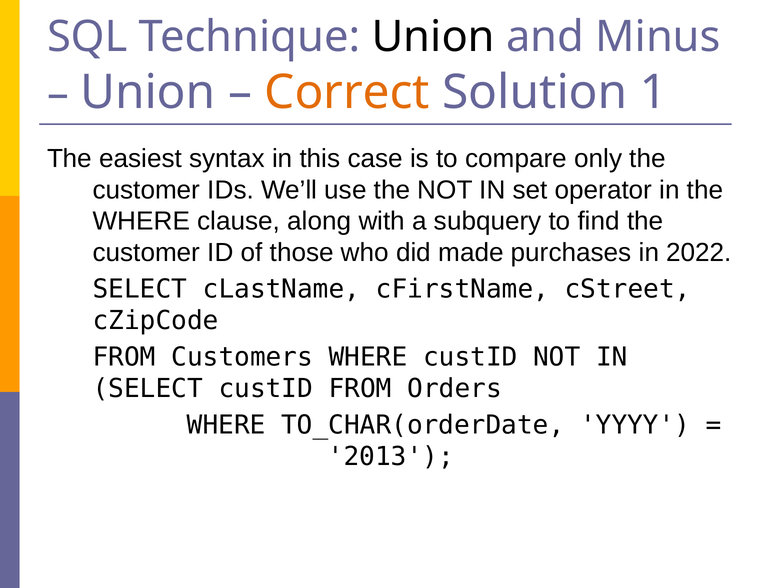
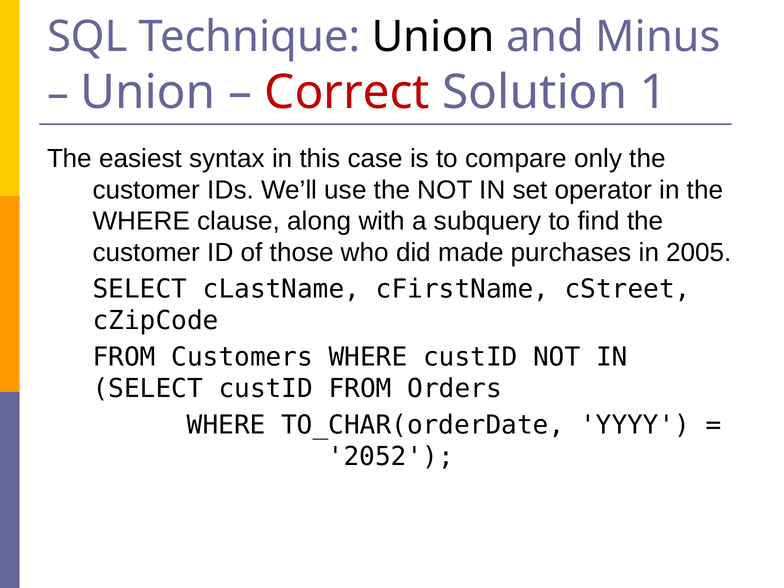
Correct colour: orange -> red (347, 92)
2022: 2022 -> 2005 (699, 253)
2013: 2013 -> 2052 (391, 457)
